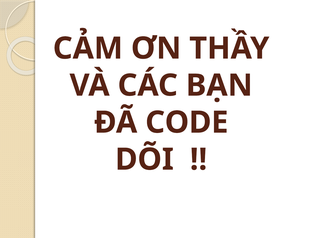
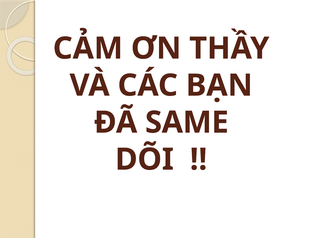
CODE: CODE -> SAME (187, 122)
